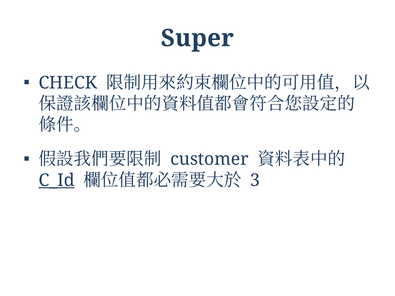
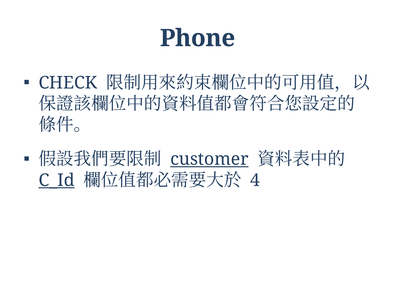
Super: Super -> Phone (198, 38)
customer underline: none -> present (209, 159)
3: 3 -> 4 (255, 180)
